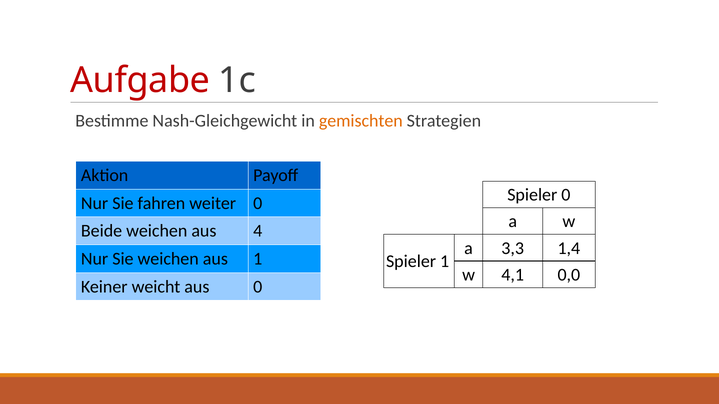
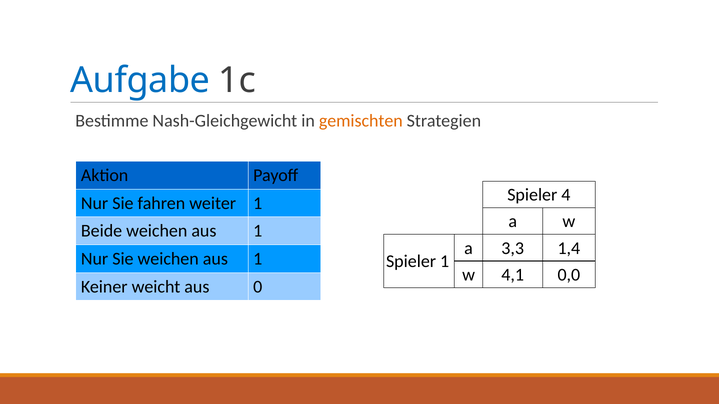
Aufgabe colour: red -> blue (140, 81)
Spieler 0: 0 -> 4 (566, 195)
weiter 0: 0 -> 1 (258, 203)
Beide weichen aus 4: 4 -> 1 (258, 231)
